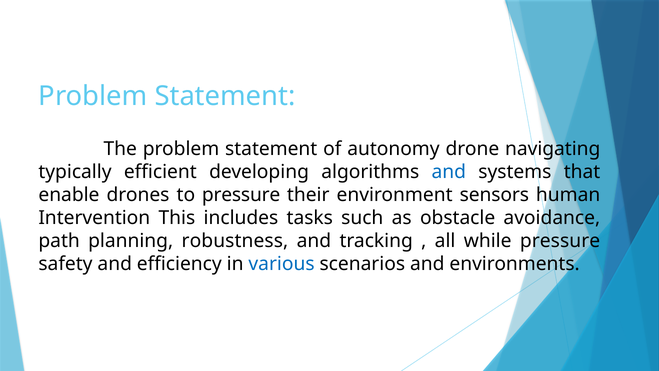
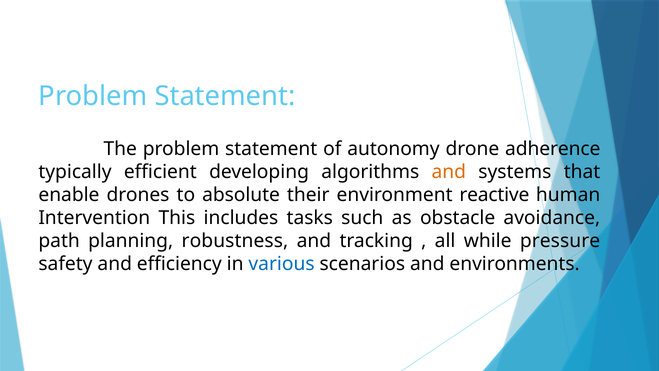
navigating: navigating -> adherence (553, 149)
and colour: blue -> orange (449, 172)
to pressure: pressure -> absolute (241, 195)
sensors: sensors -> reactive (494, 195)
